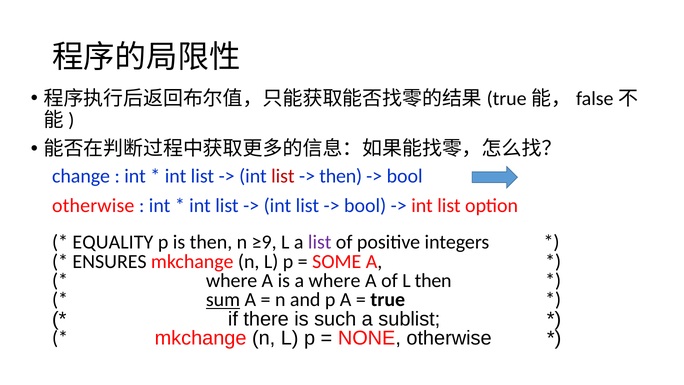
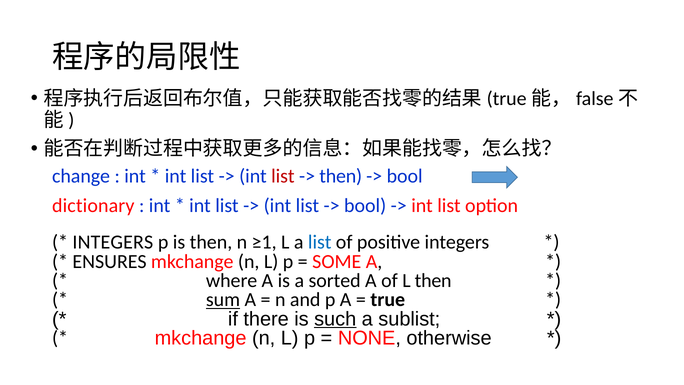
otherwise: otherwise -> dictionary (93, 206)
EQUALITY: EQUALITY -> INTEGERS (113, 242)
≥9: ≥9 -> ≥1 (264, 242)
list colour: purple -> blue (320, 242)
a where: where -> sorted (335, 281)
such underline: none -> present (335, 319)
